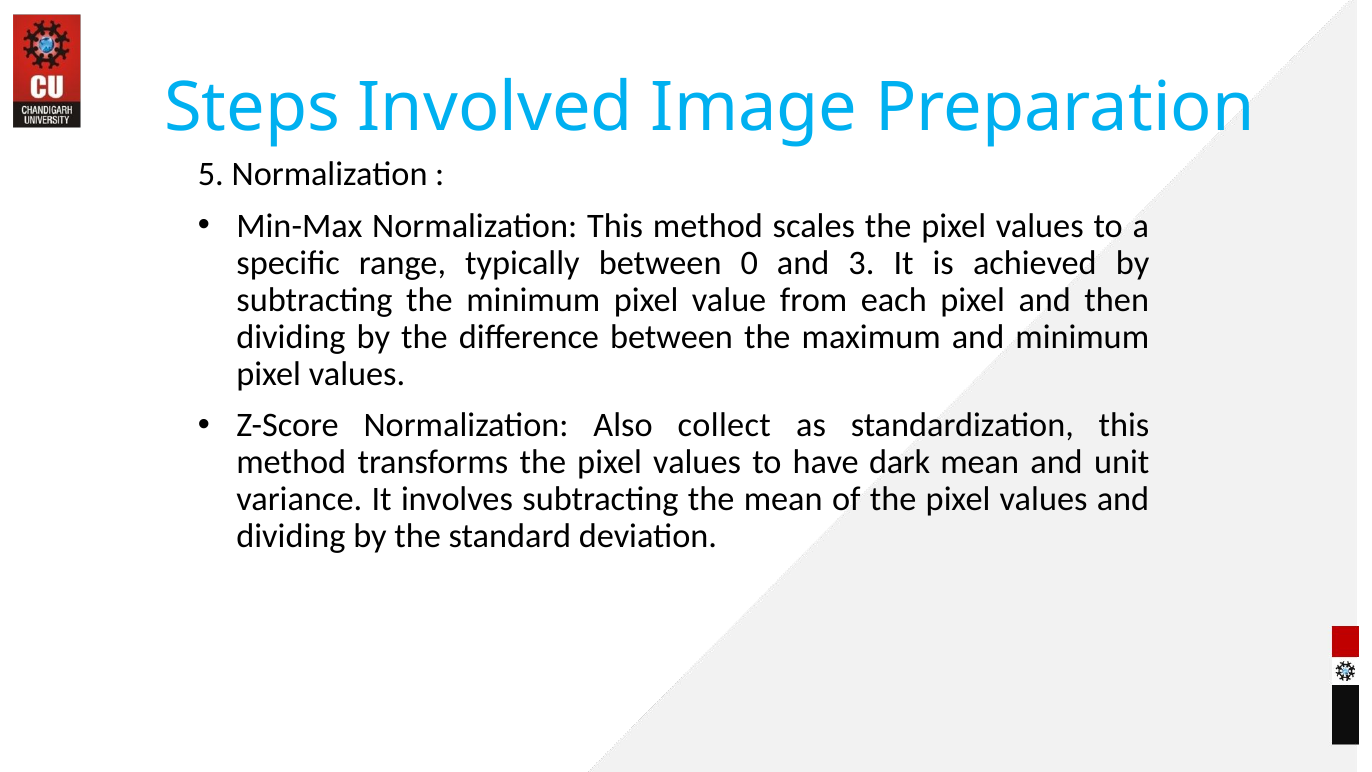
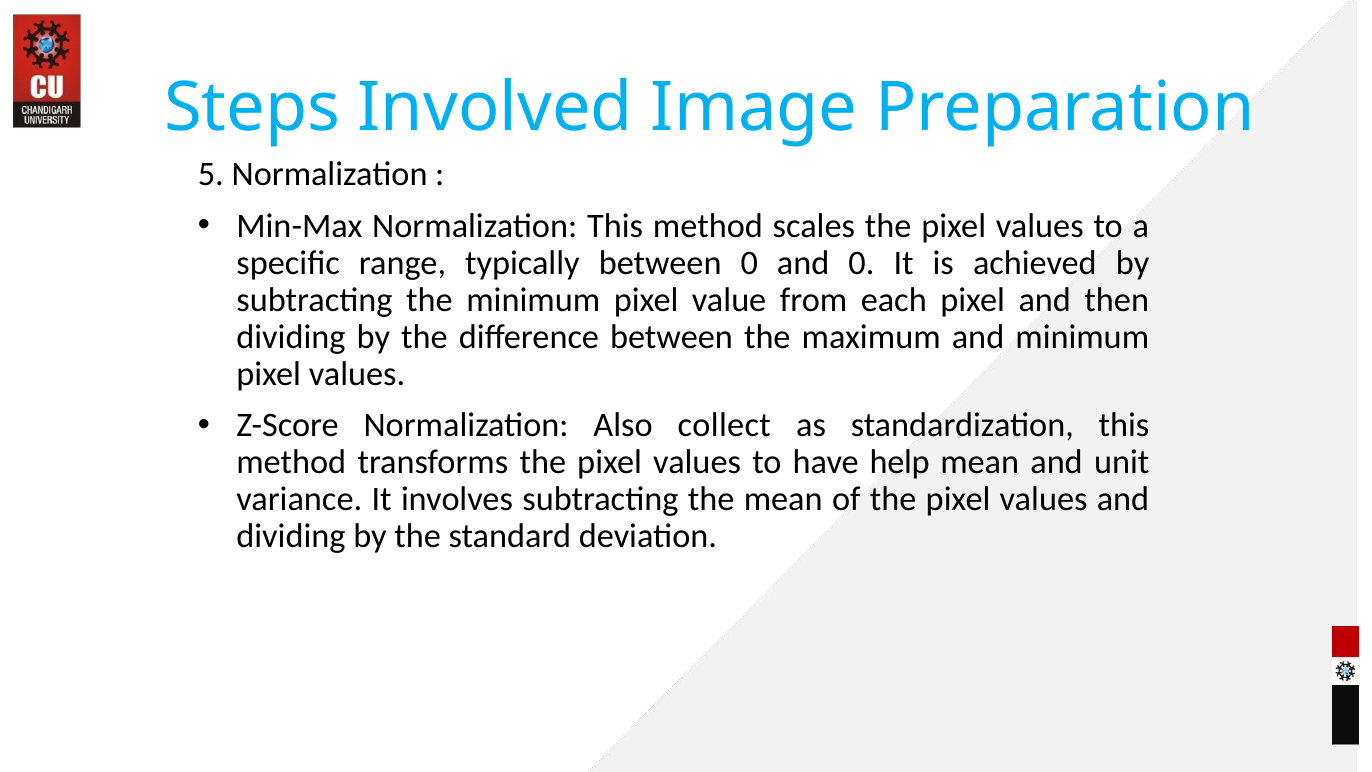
and 3: 3 -> 0 (861, 263)
dark: dark -> help (900, 462)
